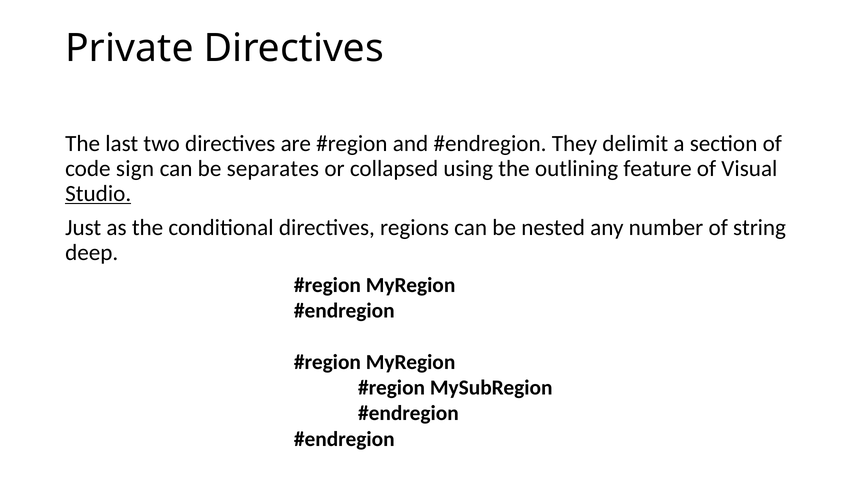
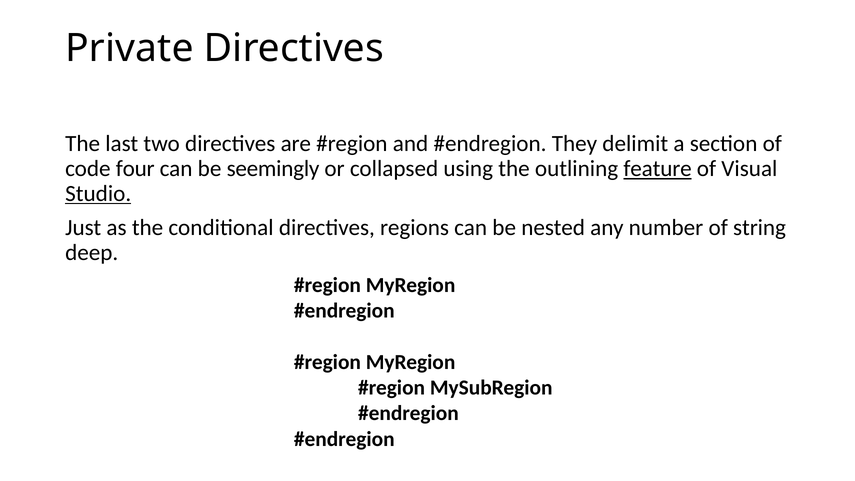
sign: sign -> four (135, 169)
separates: separates -> seemingly (273, 169)
feature underline: none -> present (658, 169)
